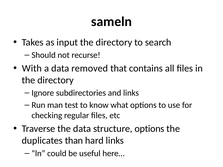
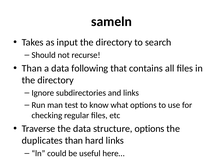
With: With -> Than (32, 68)
removed: removed -> following (90, 68)
